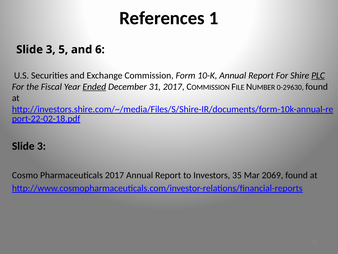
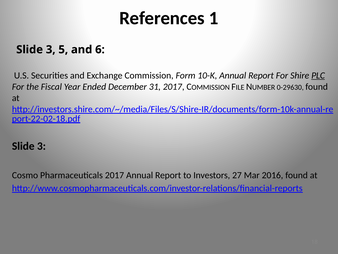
Ended underline: present -> none (94, 87)
35: 35 -> 27 (237, 175)
2069: 2069 -> 2016 (273, 175)
